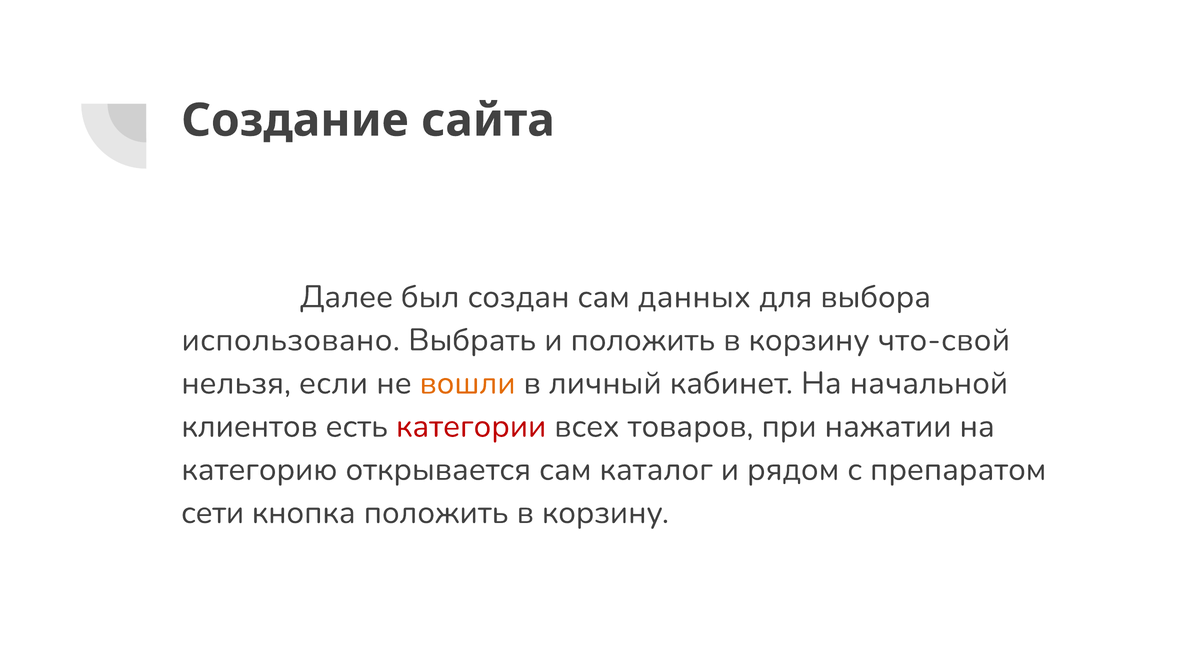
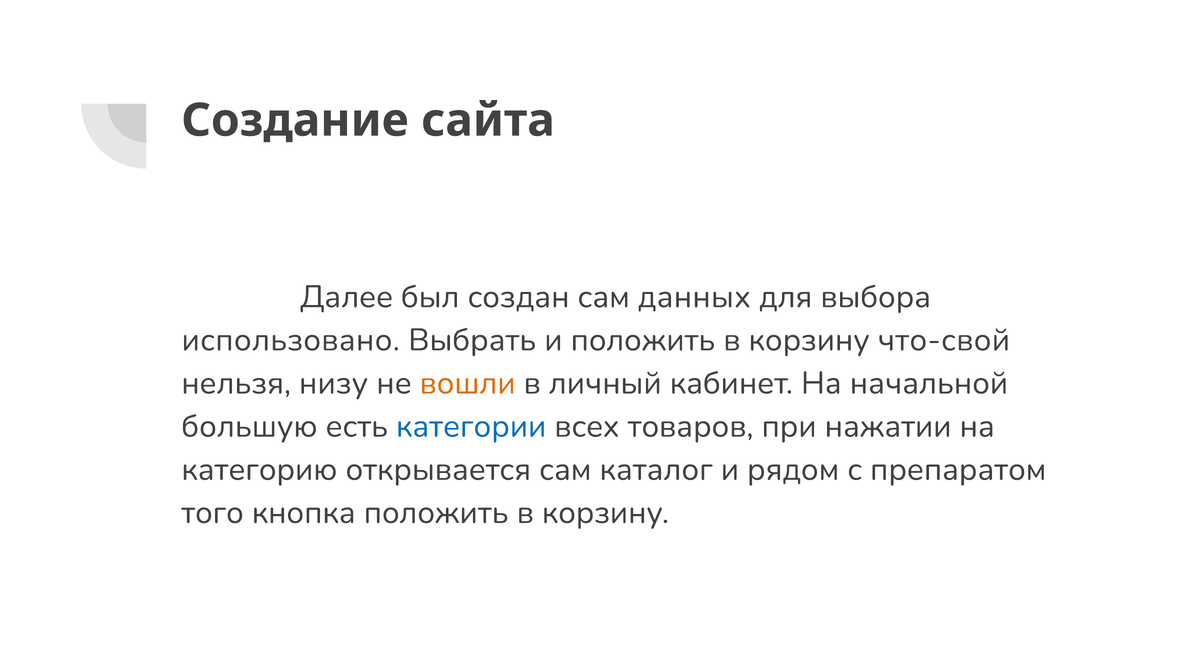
если: если -> низу (334, 383)
клиентов: клиентов -> большую (249, 427)
категории colour: red -> blue (471, 427)
сети: сети -> того (213, 513)
